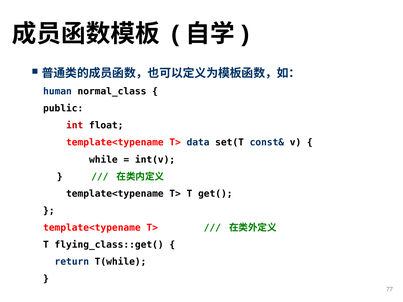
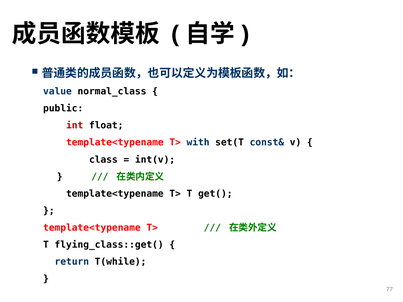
human: human -> value (57, 92)
data: data -> with (198, 143)
while: while -> class (103, 160)
